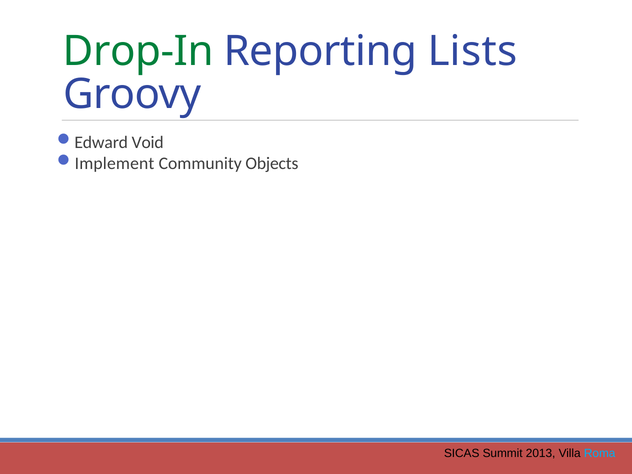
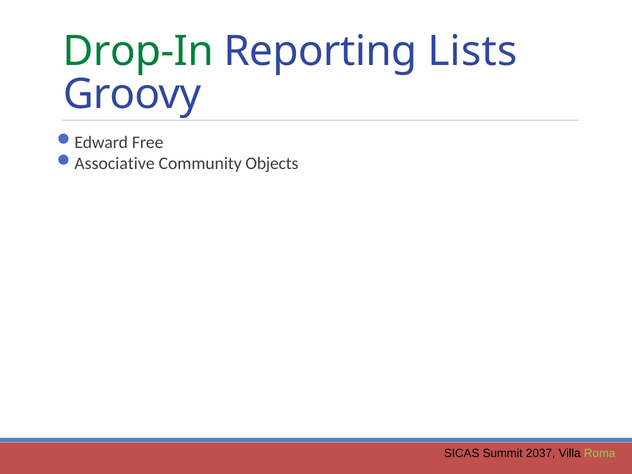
Void: Void -> Free (148, 142)
Implement: Implement -> Associative (115, 164)
2013: 2013 -> 2037 (541, 453)
Roma colour: light blue -> light green (600, 453)
